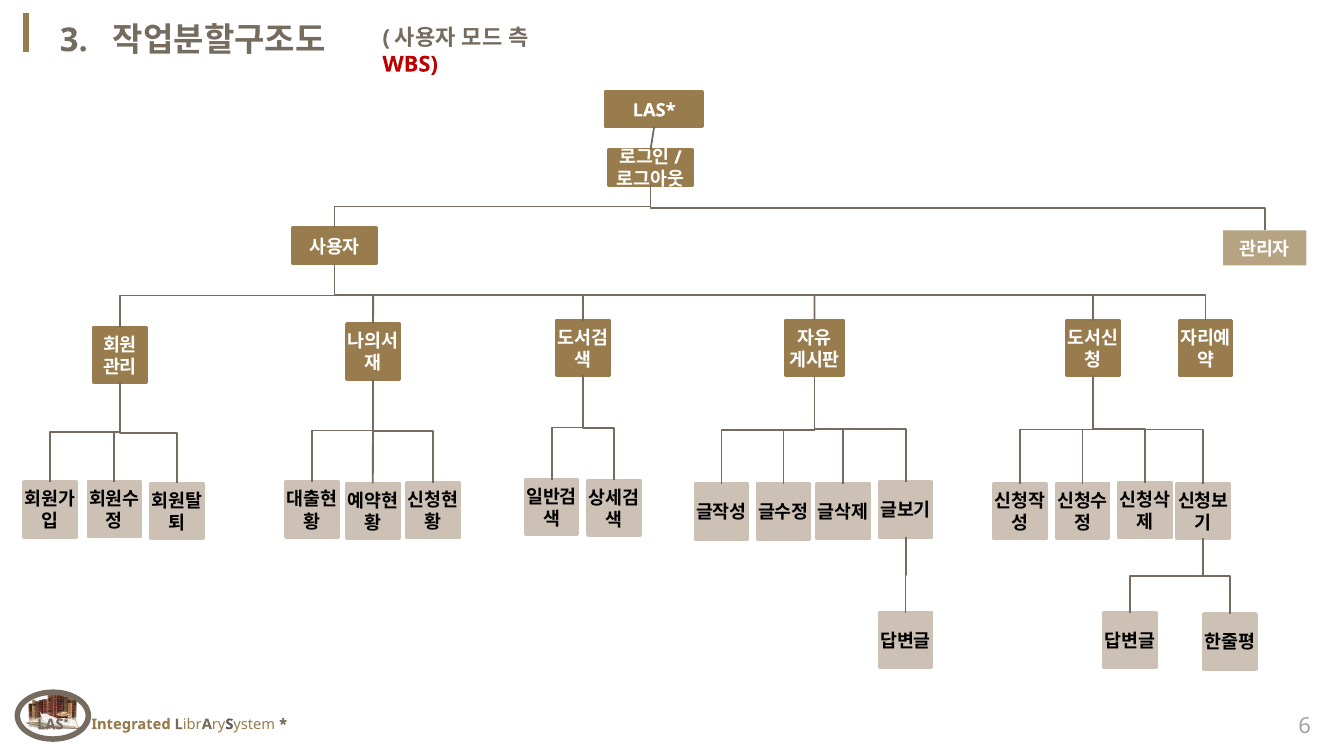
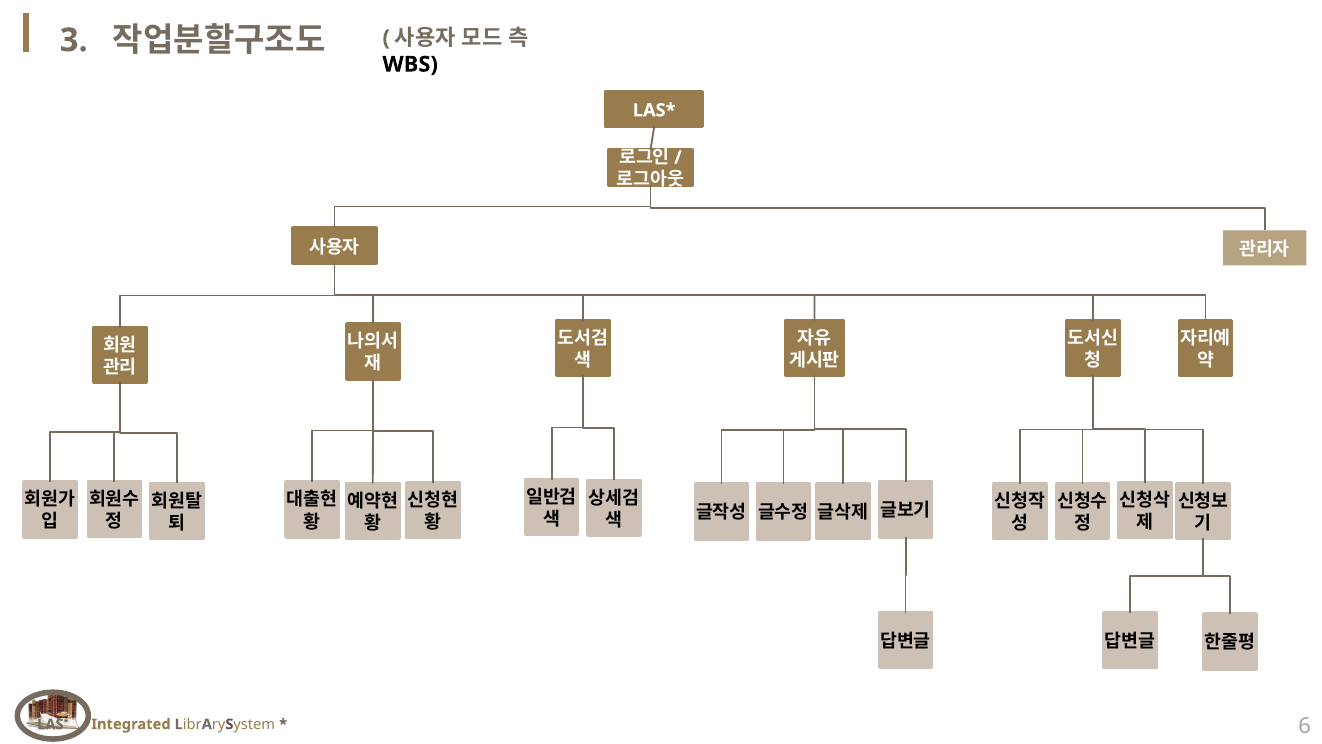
WBS colour: red -> black (410, 64)
